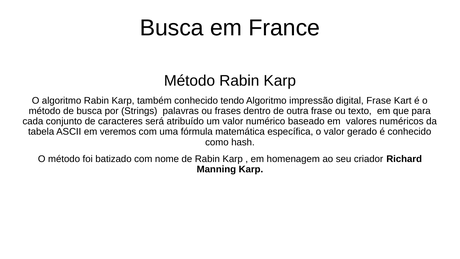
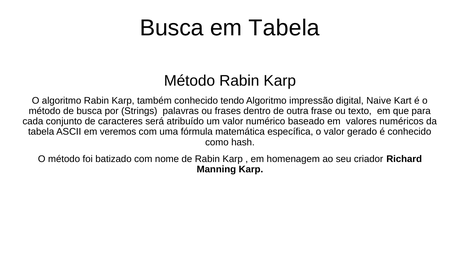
em France: France -> Tabela (284, 28)
digital Frase: Frase -> Naive (379, 101)
